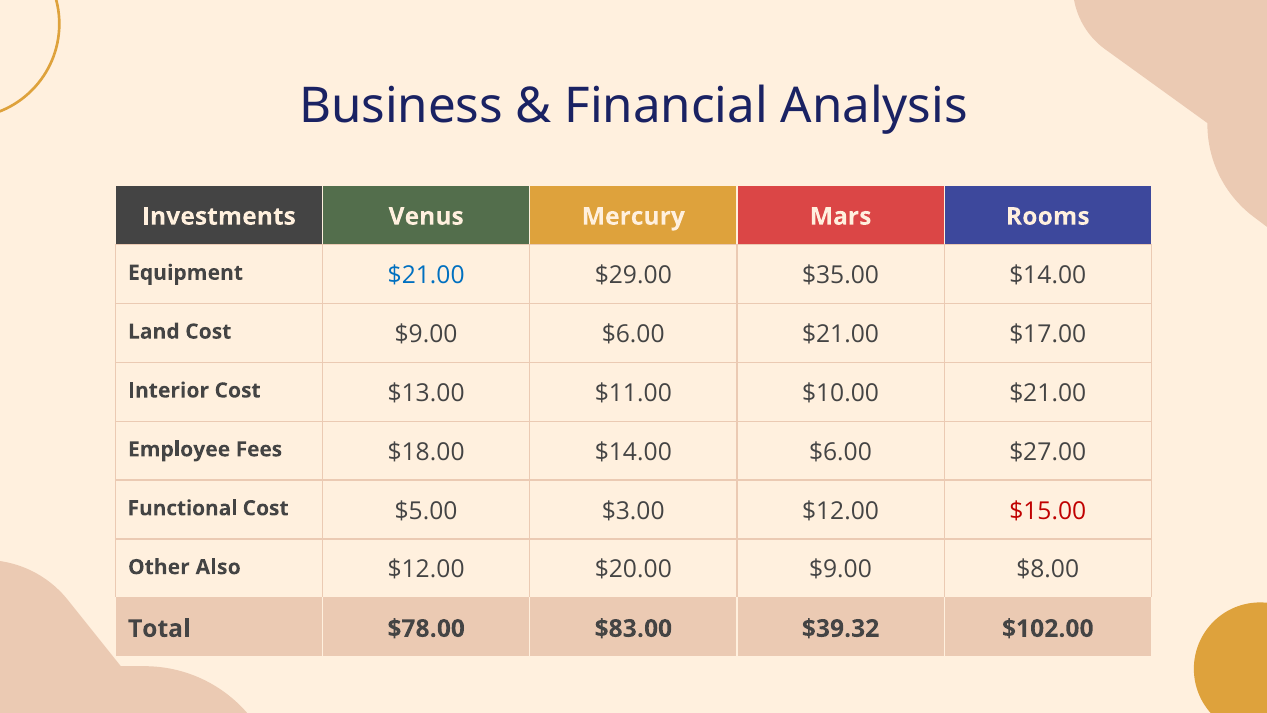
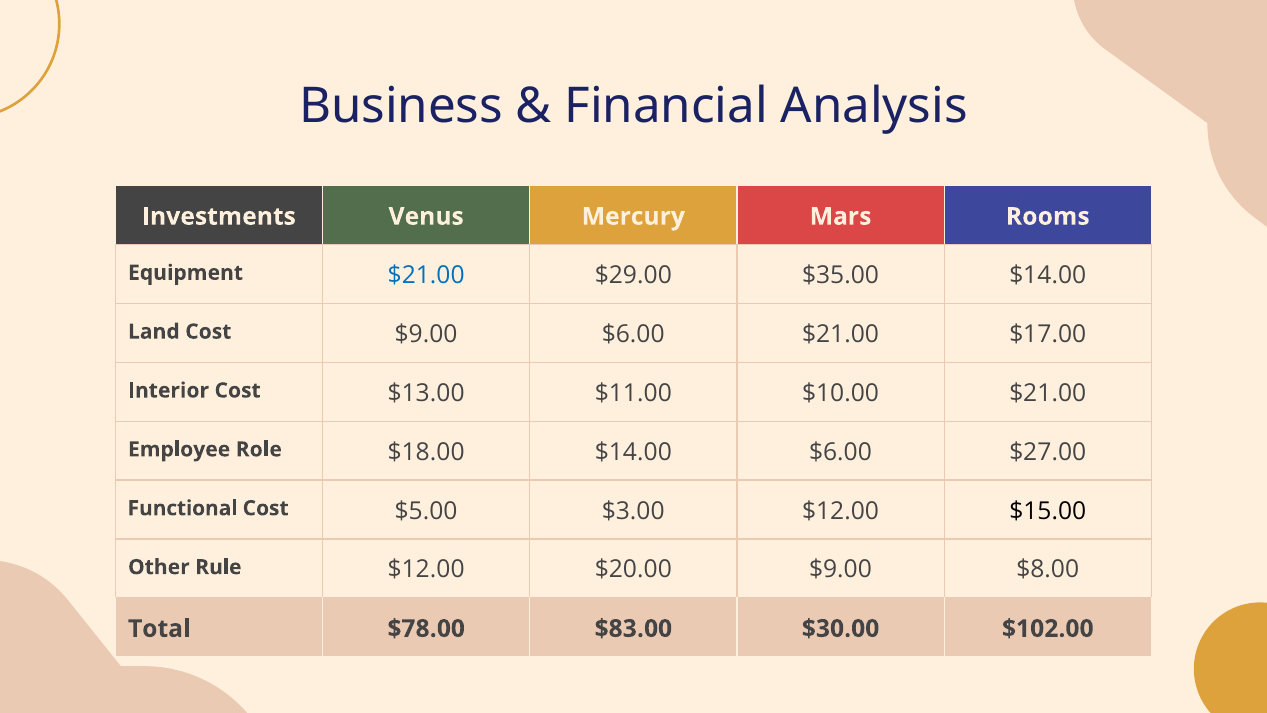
Fees: Fees -> Role (259, 449)
$15.00 colour: red -> black (1048, 511)
Also: Also -> Rule (218, 567)
$39.32: $39.32 -> $30.00 (841, 628)
